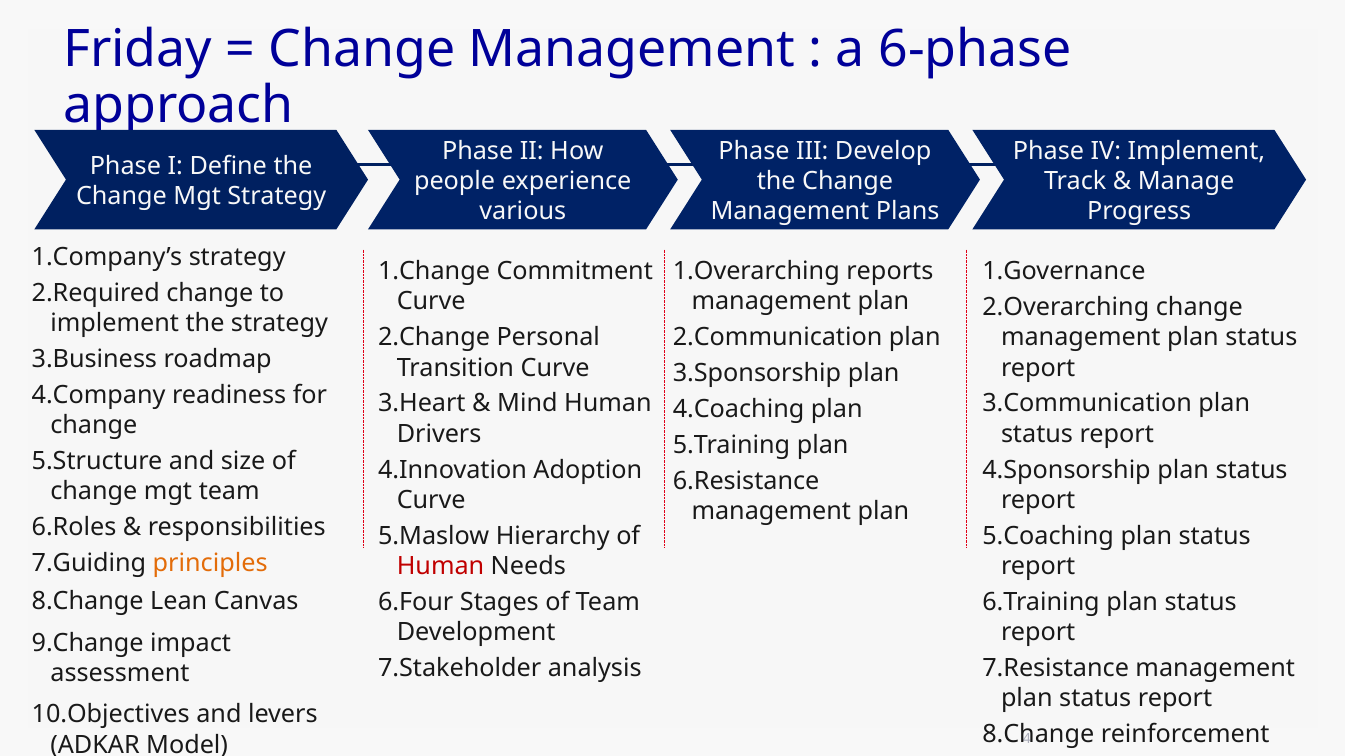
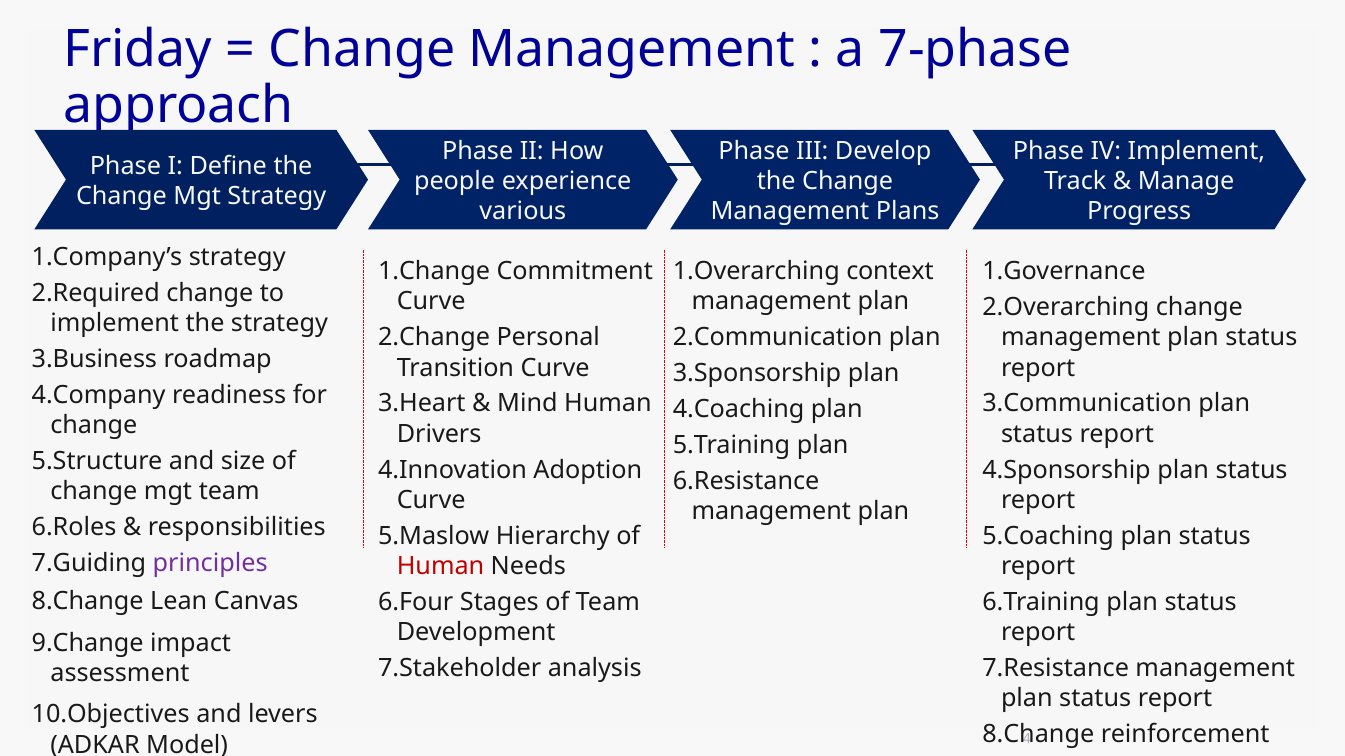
6-phase: 6-phase -> 7-phase (975, 49)
reports: reports -> context (890, 272)
principles colour: orange -> purple (210, 563)
